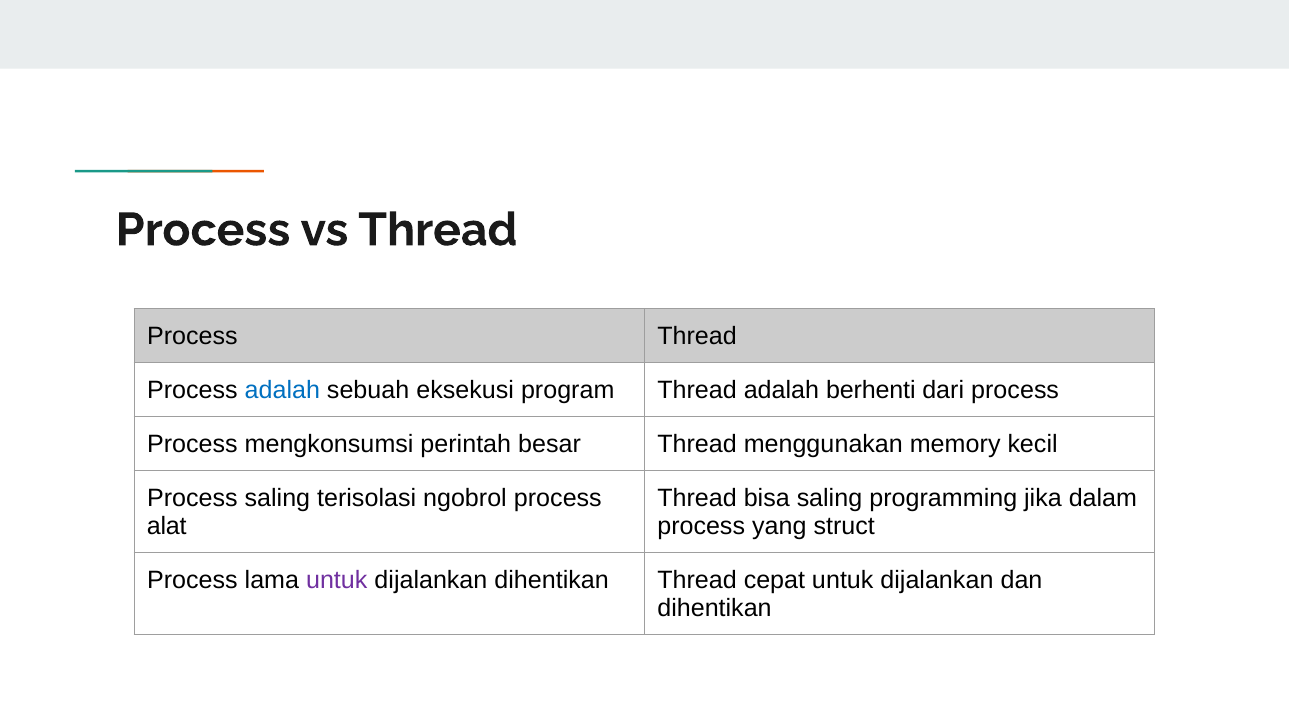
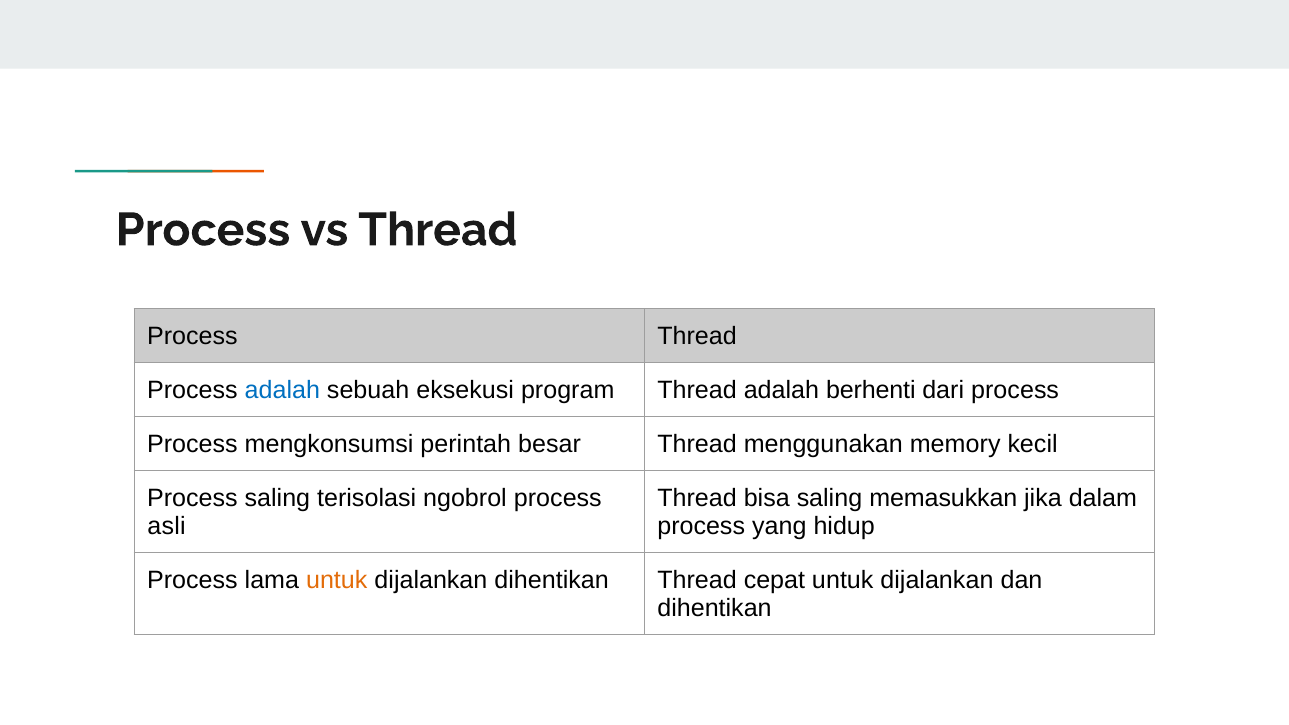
programming: programming -> memasukkan (943, 498)
alat: alat -> asli (167, 526)
struct: struct -> hidup (844, 526)
untuk colour: purple -> orange (337, 580)
